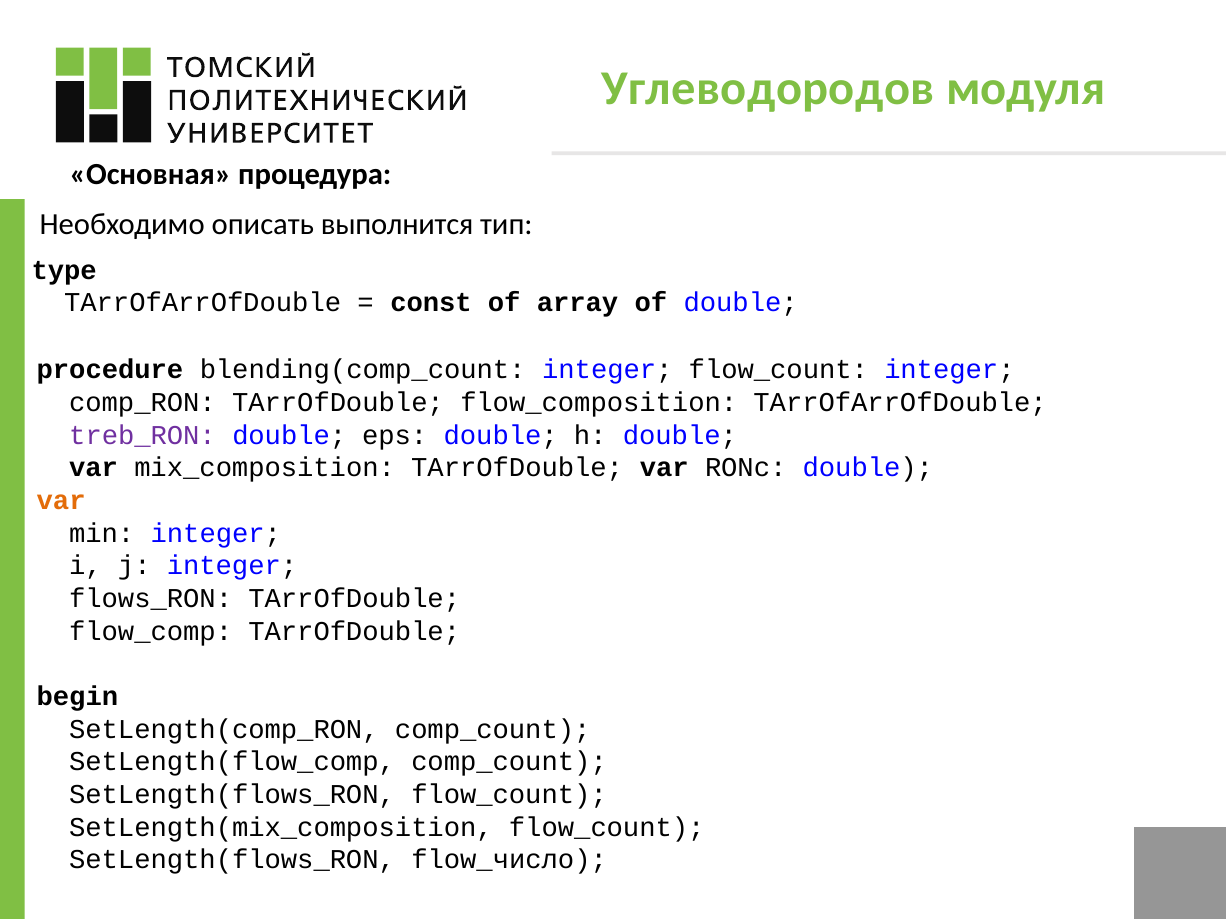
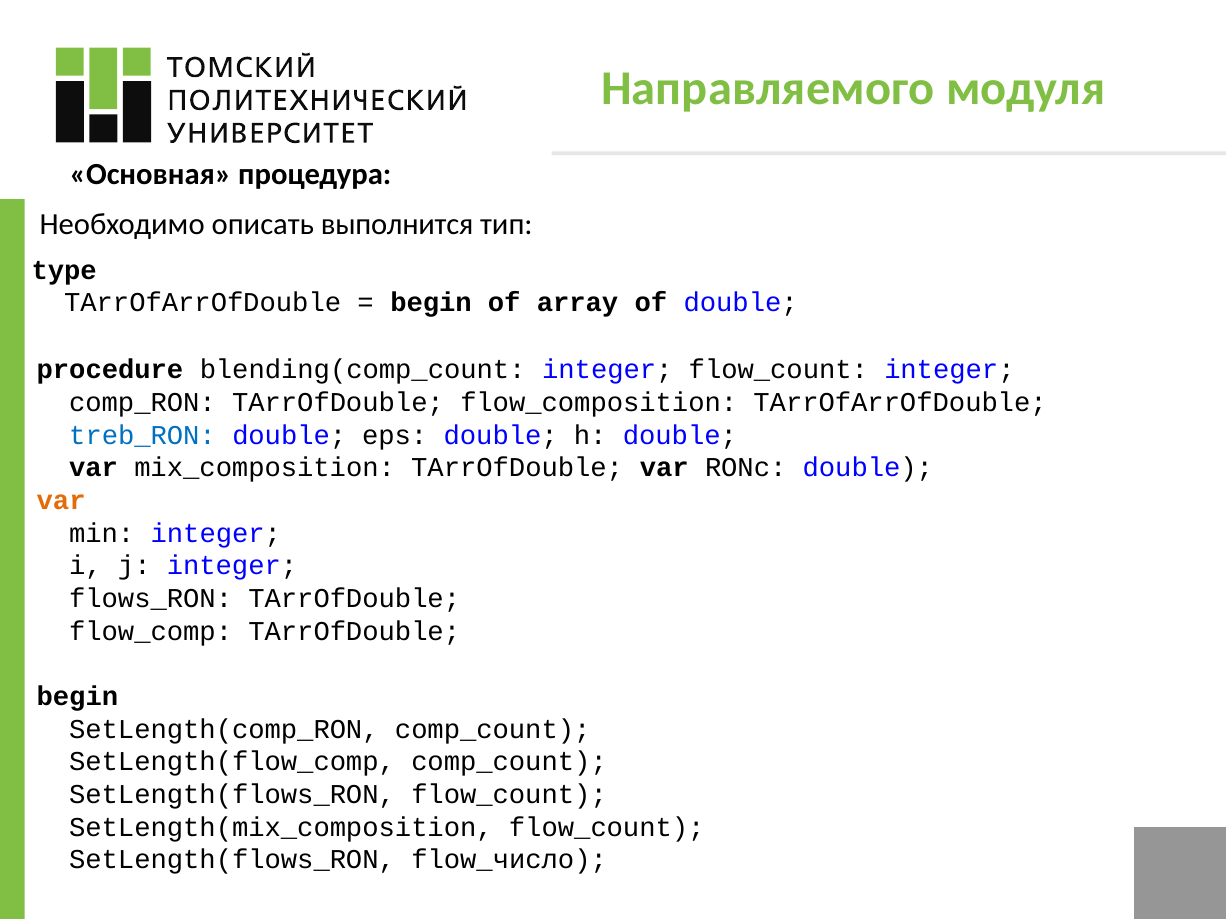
Углеводородов: Углеводородов -> Направляемого (768, 88)
const: const -> begin (431, 303)
treb_RON colour: purple -> blue (143, 435)
